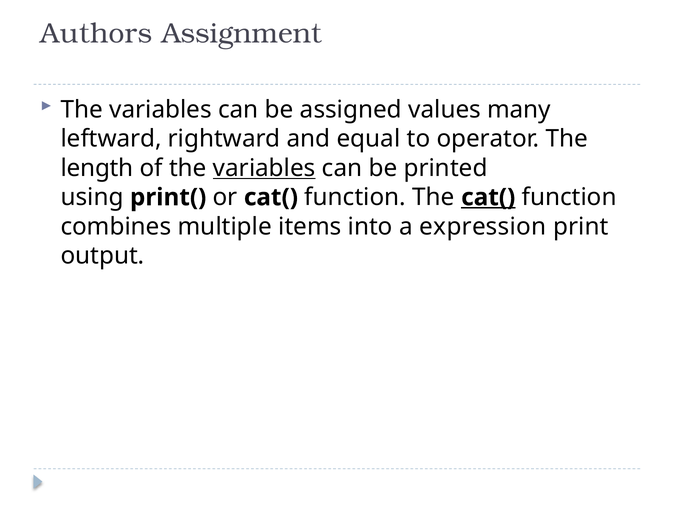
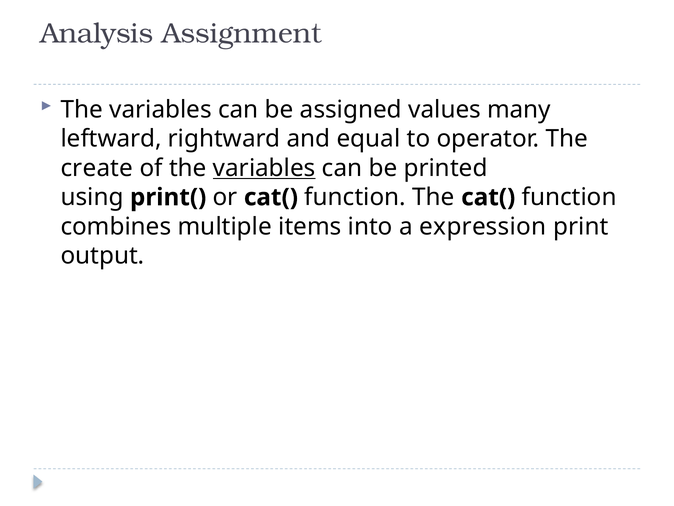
Authors: Authors -> Analysis (97, 33)
length: length -> create (97, 168)
cat( underline: present -> none (488, 197)
